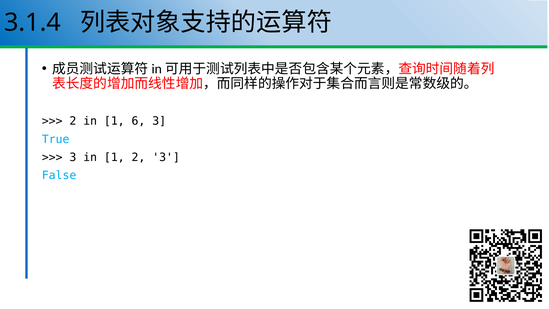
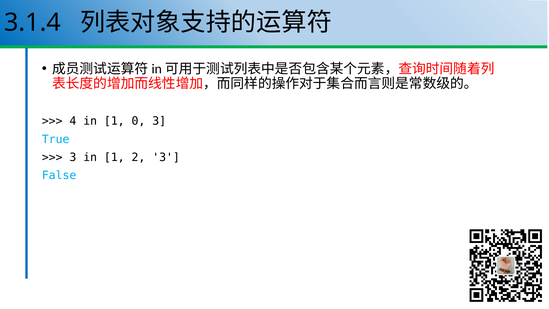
2: 2 -> 4 (73, 121)
6: 6 -> 0 (138, 121)
